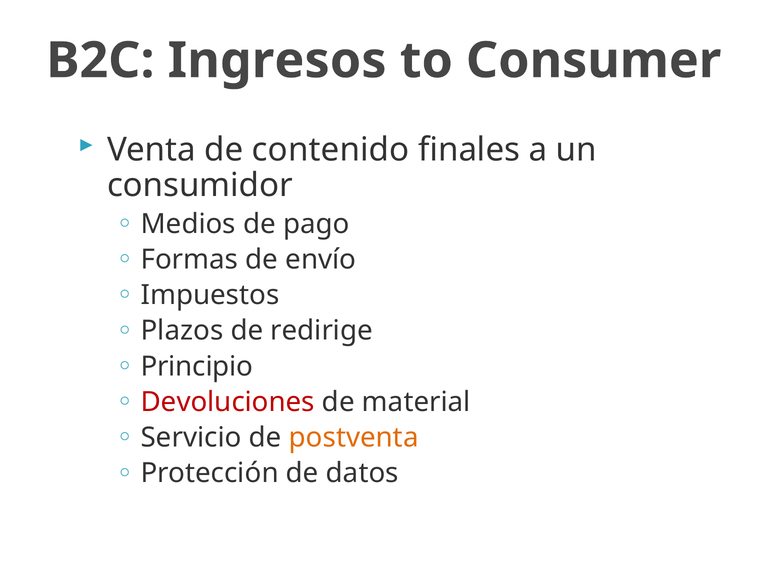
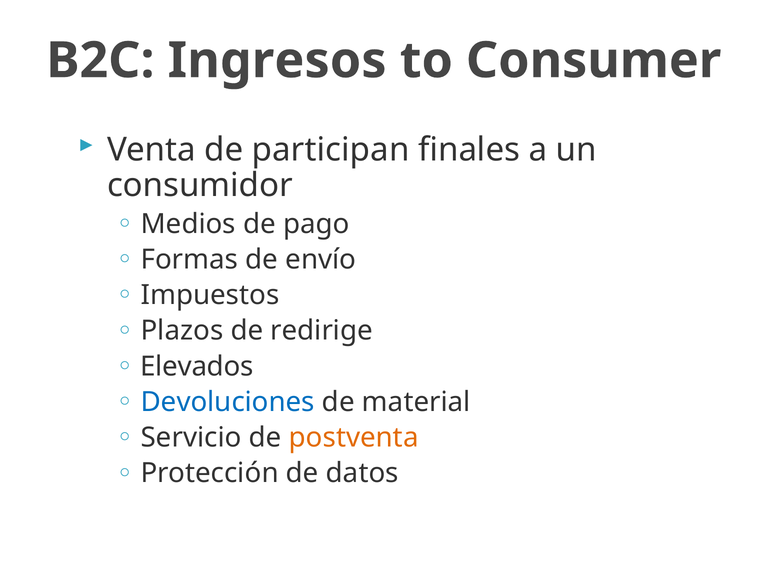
contenido: contenido -> participan (331, 150)
Principio: Principio -> Elevados (197, 366)
Devoluciones colour: red -> blue (228, 402)
